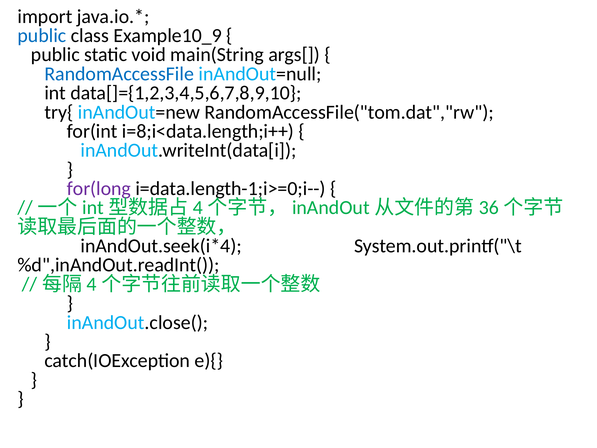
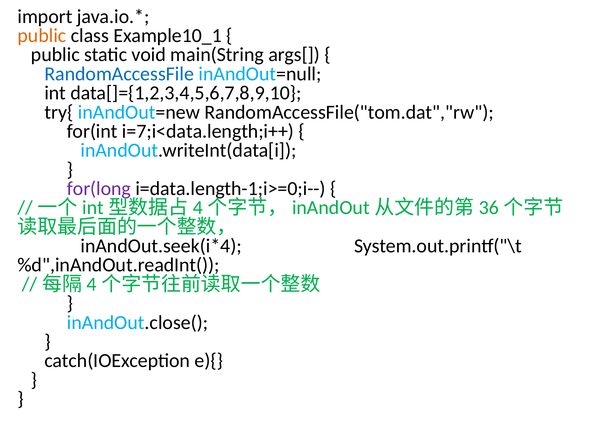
public colour: blue -> orange (42, 36)
Example10_9: Example10_9 -> Example10_1 (168, 36)
i=8;i<data.length;i++: i=8;i<data.length;i++ -> i=7;i<data.length;i++ (208, 131)
